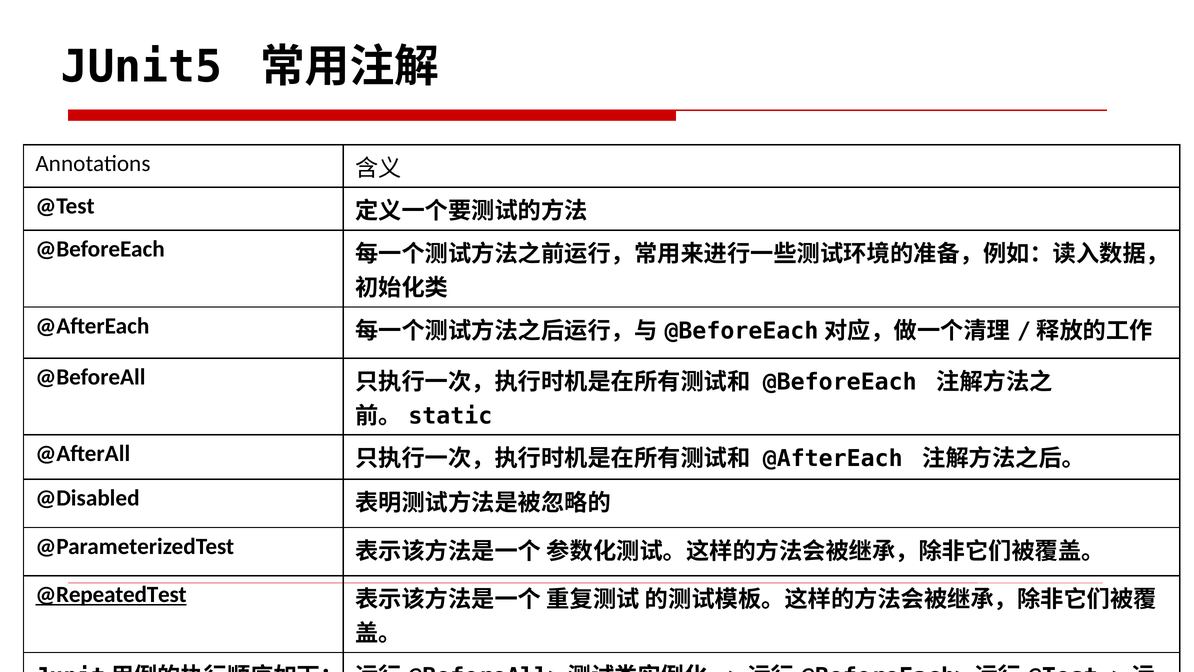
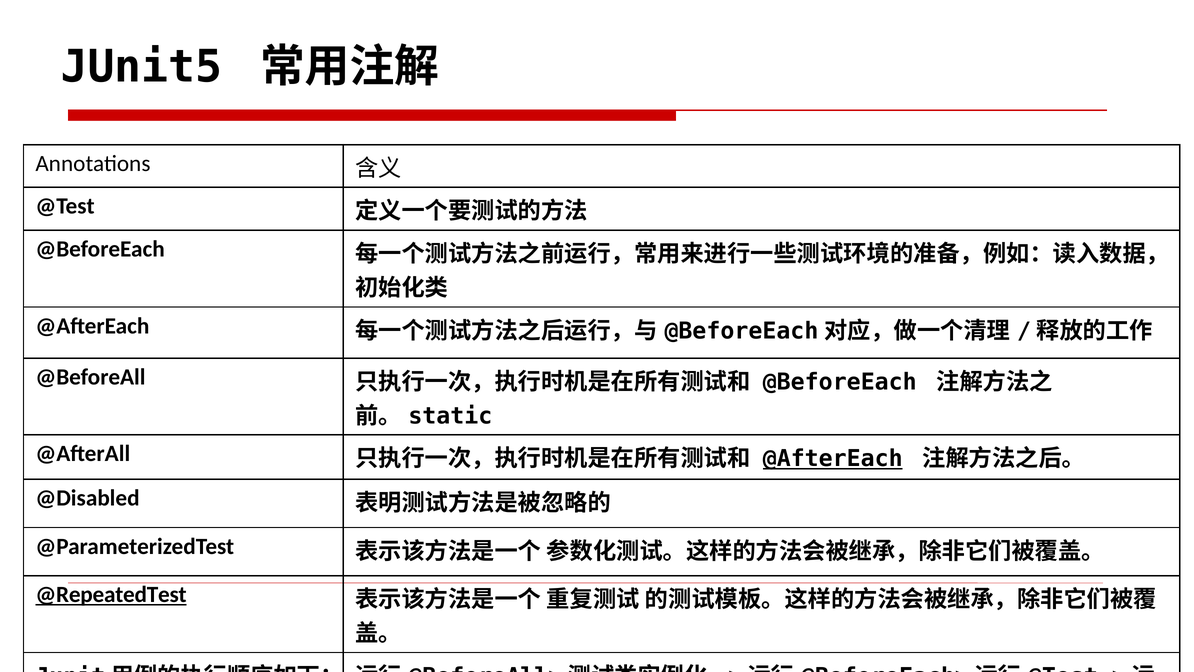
@AfterEach underline: none -> present (833, 459)
